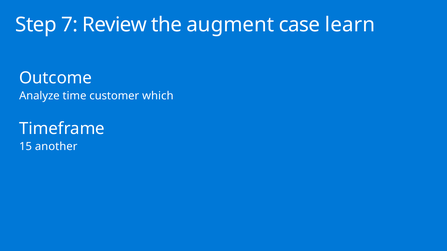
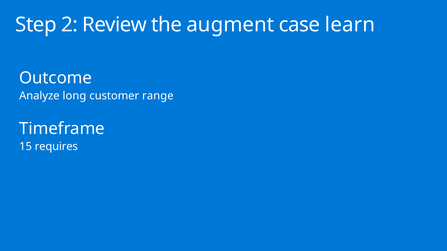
7: 7 -> 2 (70, 25)
time: time -> long (74, 96)
which: which -> range (158, 96)
another: another -> requires (56, 147)
